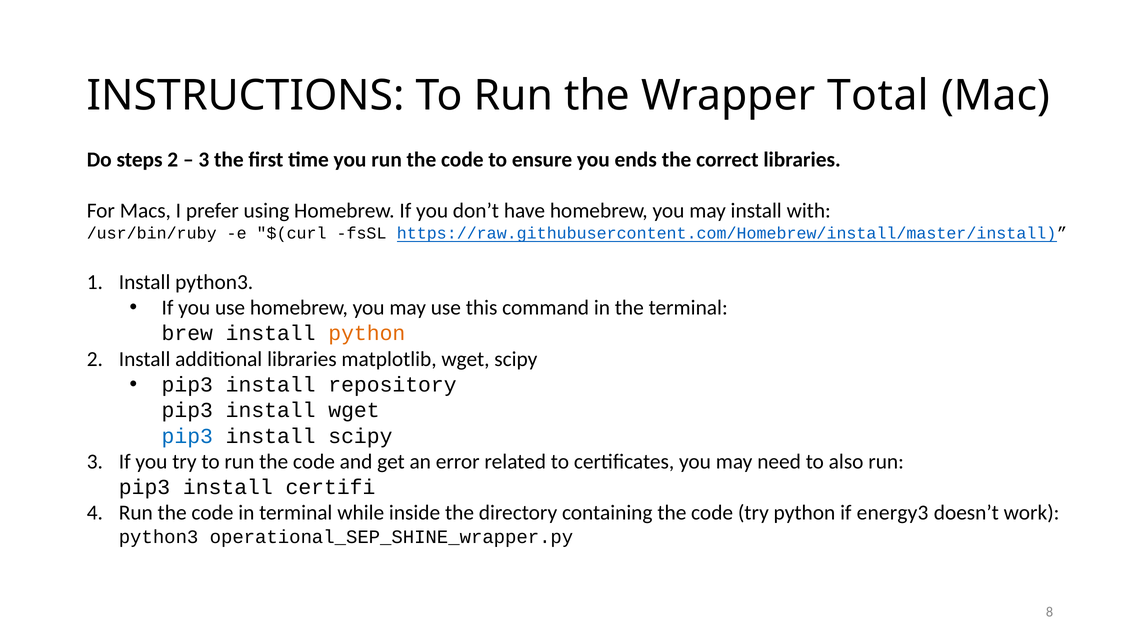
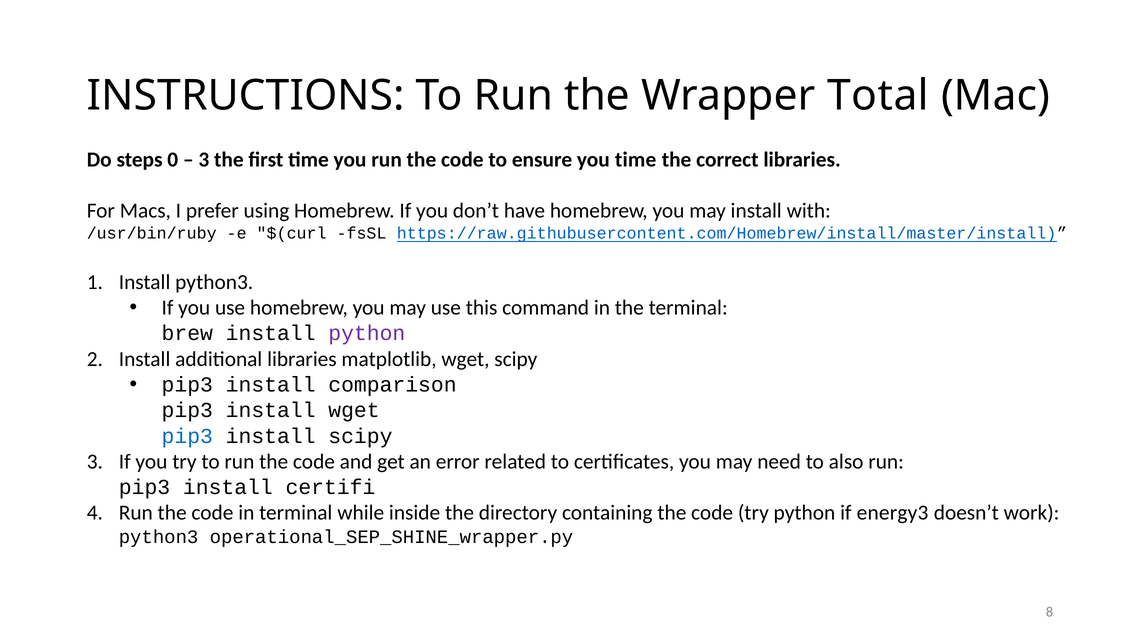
steps 2: 2 -> 0 (173, 160)
you ends: ends -> time (636, 160)
python colour: orange -> purple (367, 334)
repository: repository -> comparison (392, 385)
